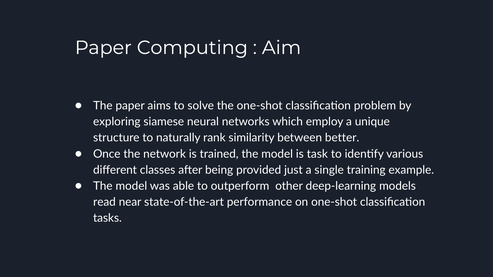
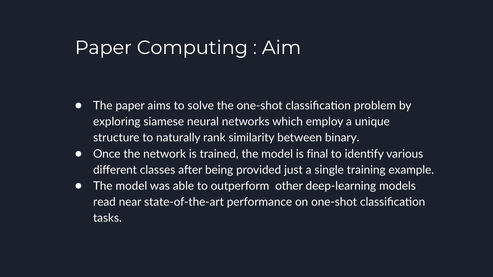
better: better -> binary (342, 138)
task: task -> final (317, 154)
